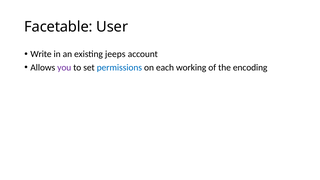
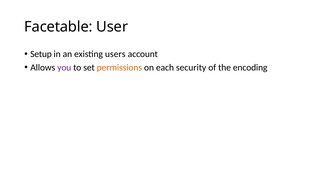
Write: Write -> Setup (41, 54)
jeeps: jeeps -> users (115, 54)
permissions colour: blue -> orange (119, 68)
working: working -> security (191, 68)
